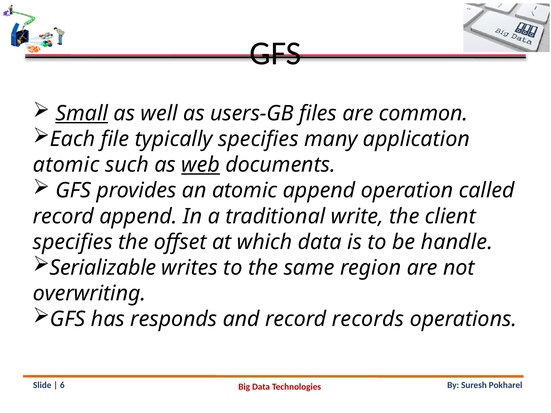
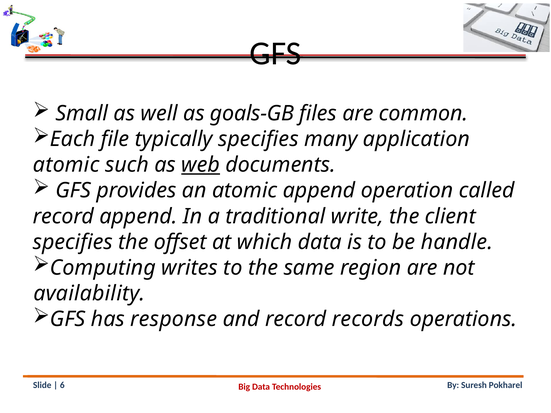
Small underline: present -> none (82, 113)
users-GB: users-GB -> goals-GB (252, 113)
Serializable: Serializable -> Computing (103, 268)
overwriting: overwriting -> availability (89, 294)
responds: responds -> response (174, 319)
